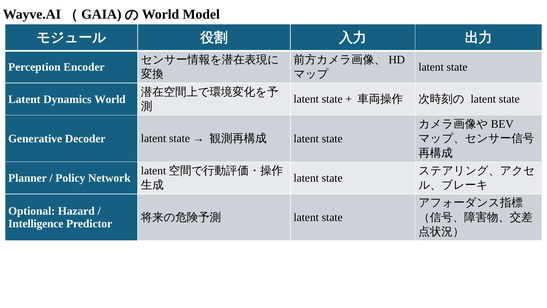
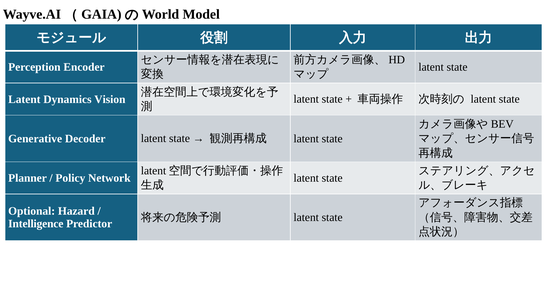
World: World -> Vision (110, 99)
